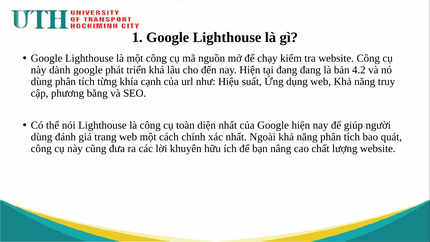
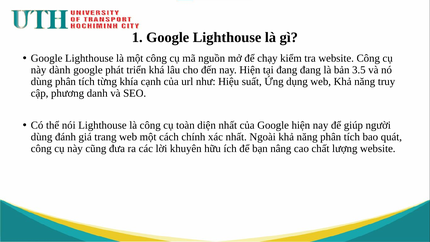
4.2: 4.2 -> 3.5 (359, 70)
bằng: bằng -> danh (97, 93)
